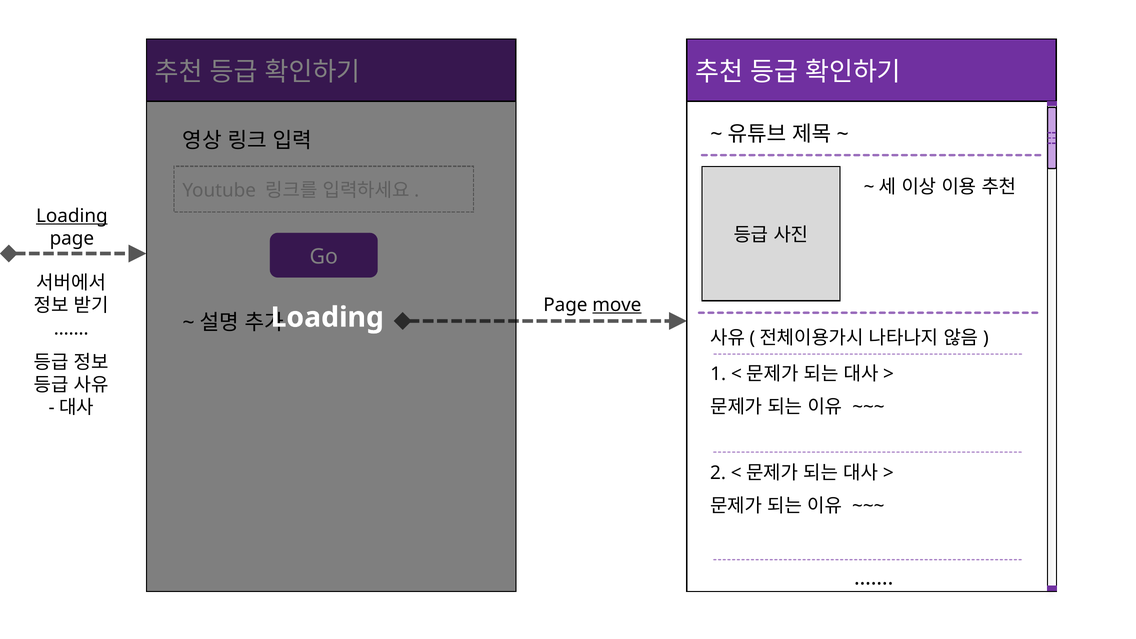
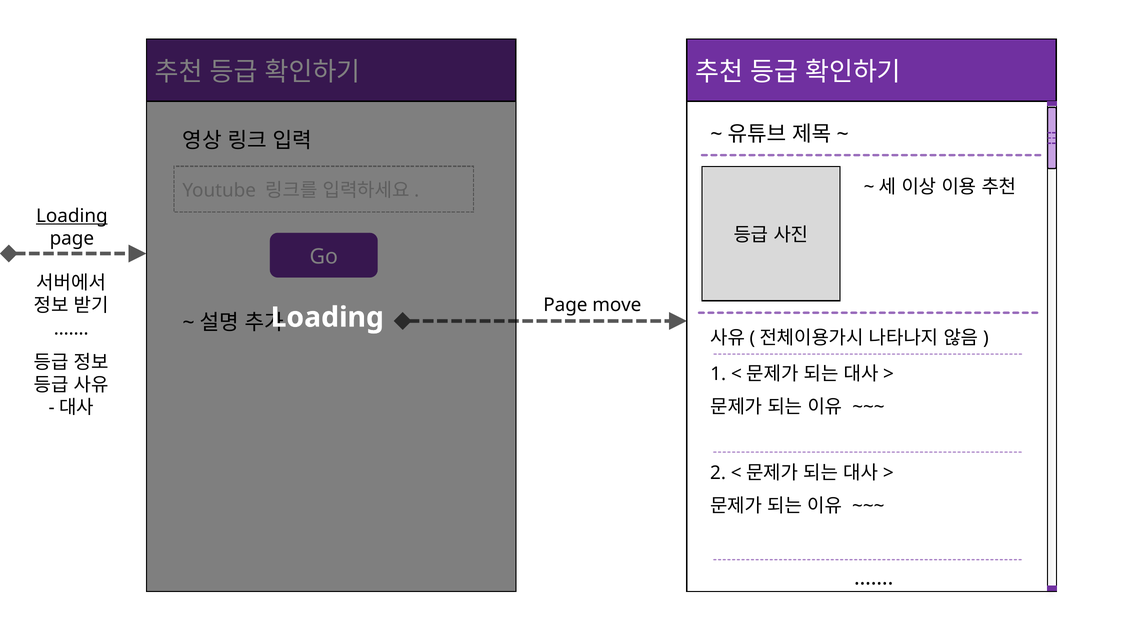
move underline: present -> none (617, 305)
